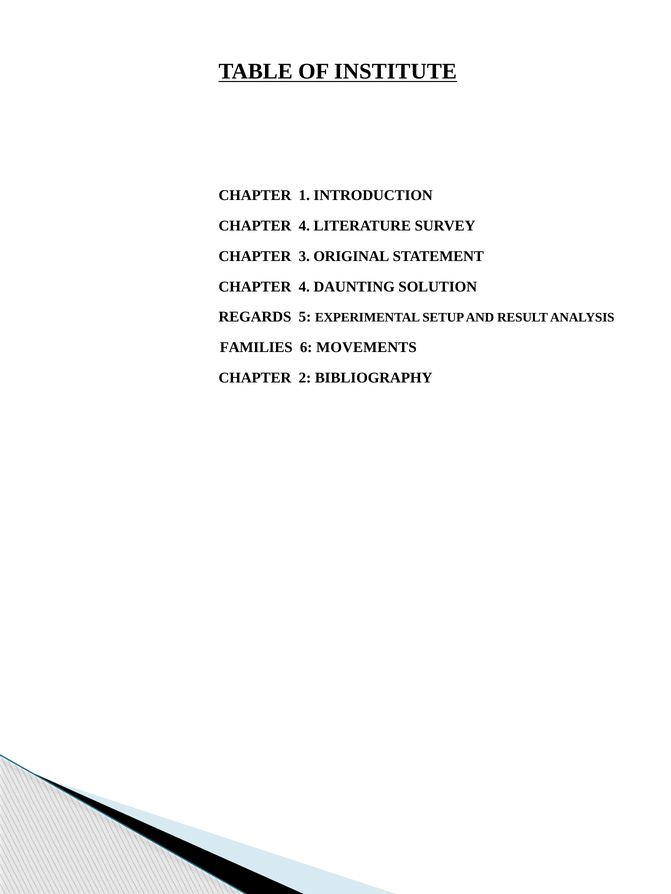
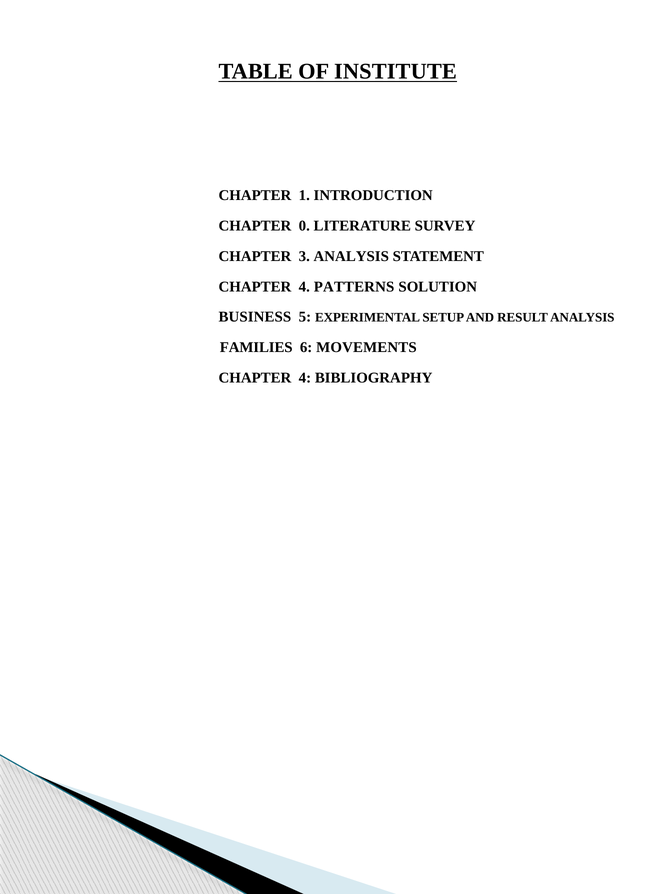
4: 4 -> 0 (304, 226)
3 ORIGINAL: ORIGINAL -> ANALYSIS (351, 256)
DAUNTING: DAUNTING -> PATTERNS (354, 287)
REGARDS: REGARDS -> BUSINESS (255, 317)
2: 2 -> 4 (305, 378)
